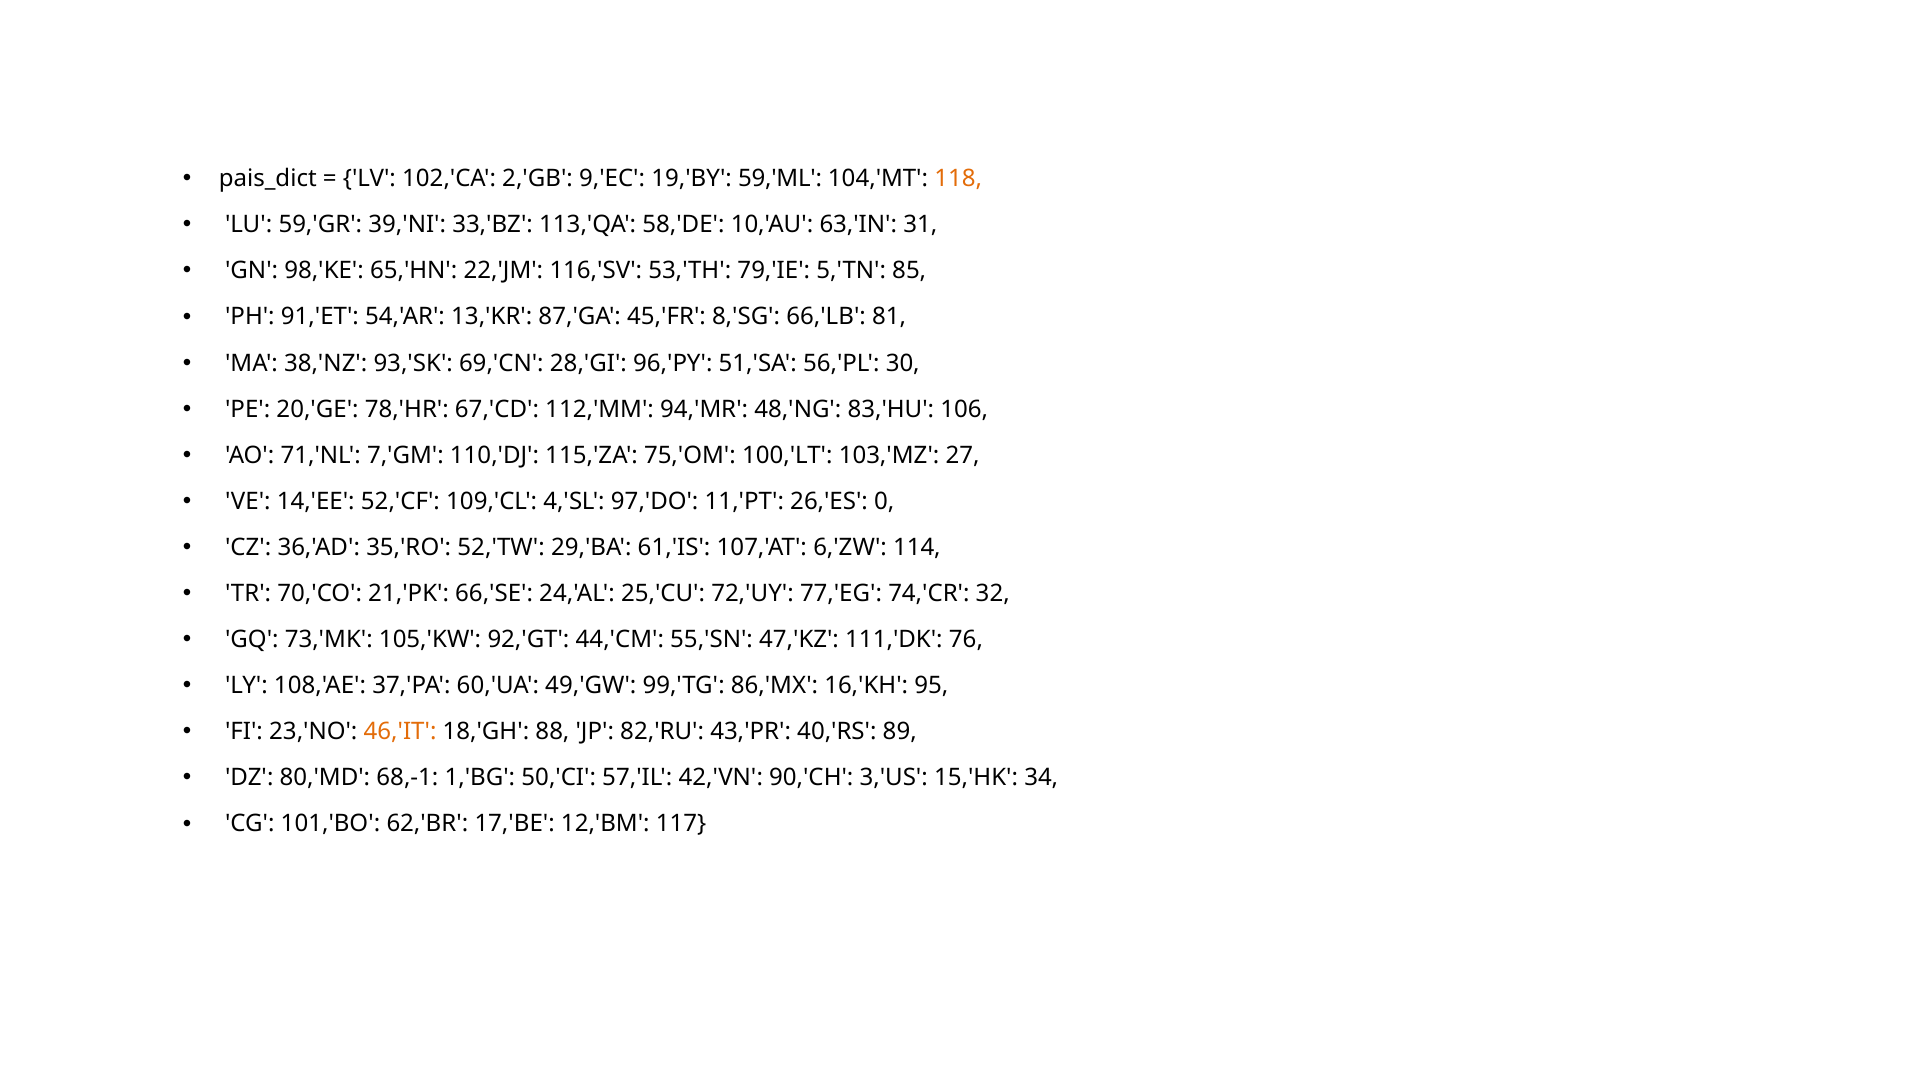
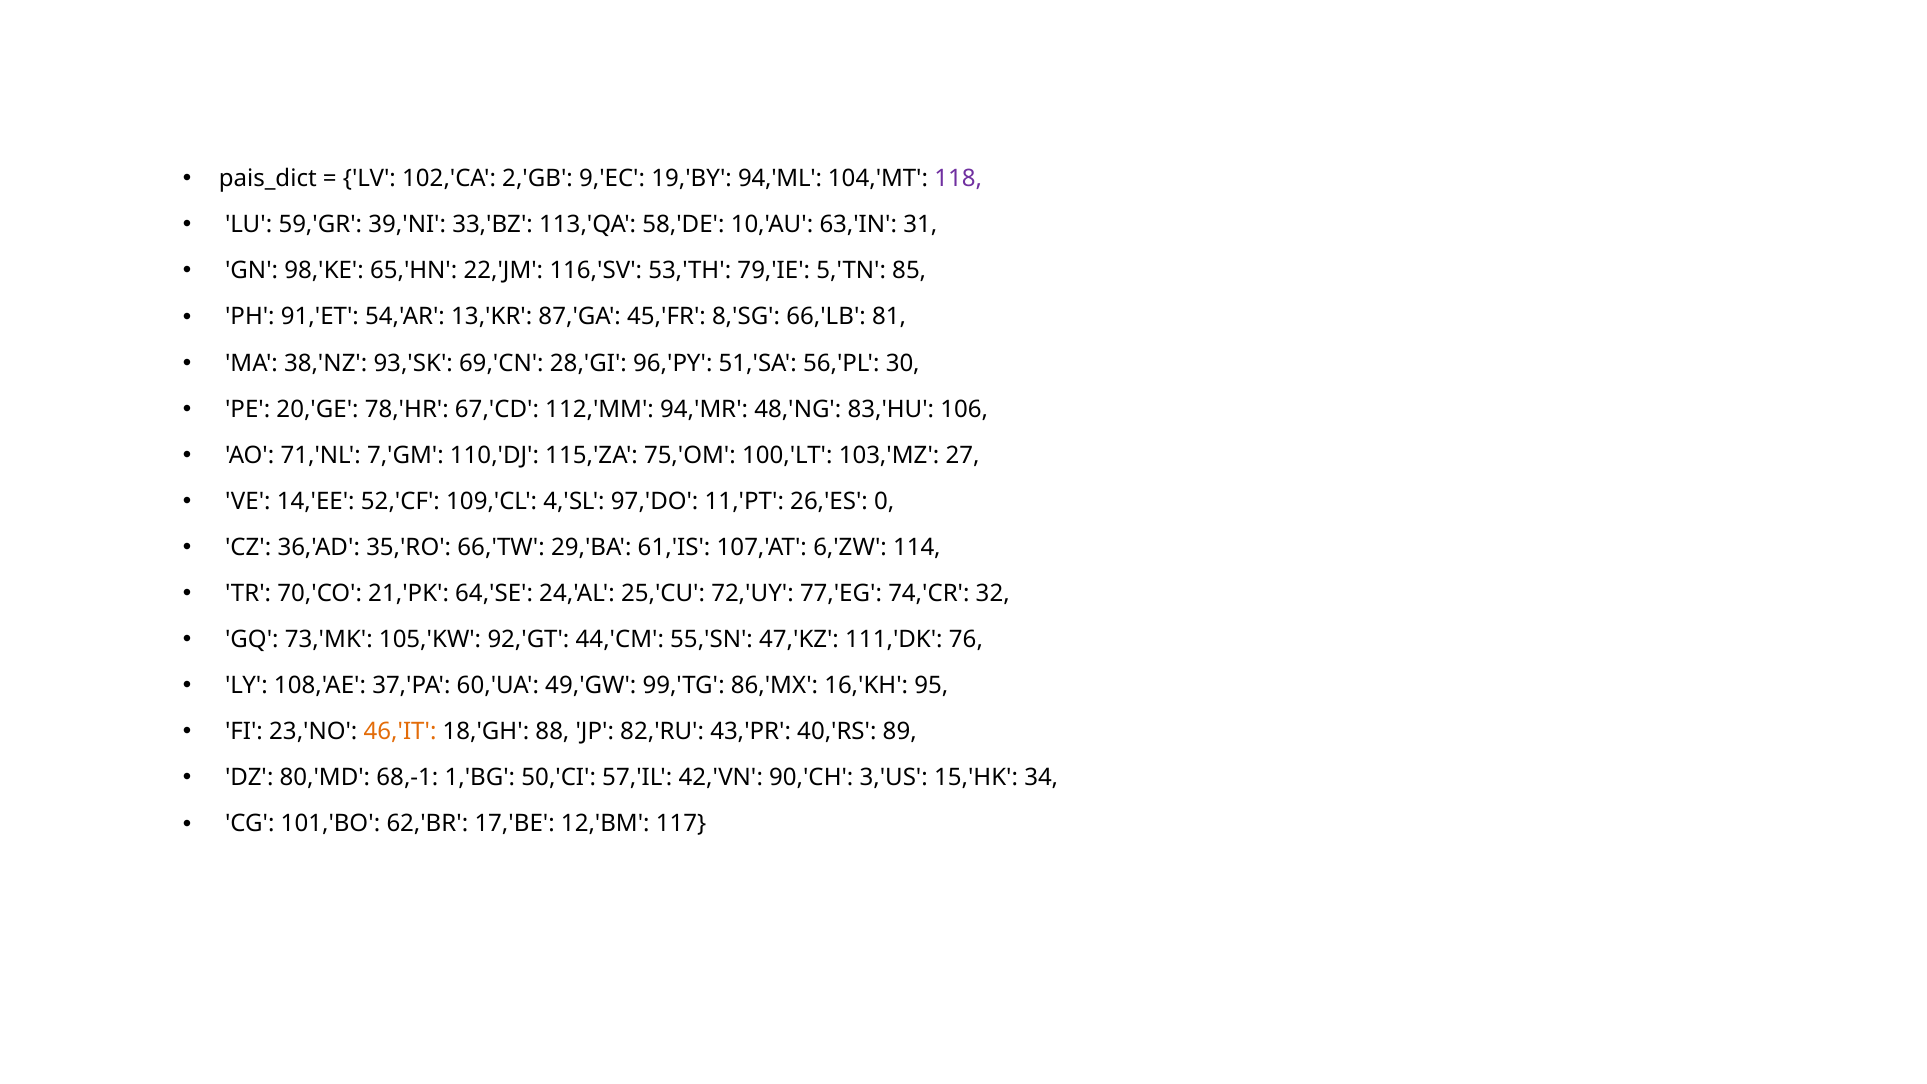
59,'ML: 59,'ML -> 94,'ML (780, 179)
118 colour: orange -> purple (958, 179)
52,'TW: 52,'TW -> 66,'TW (501, 547)
66,'SE: 66,'SE -> 64,'SE (494, 594)
